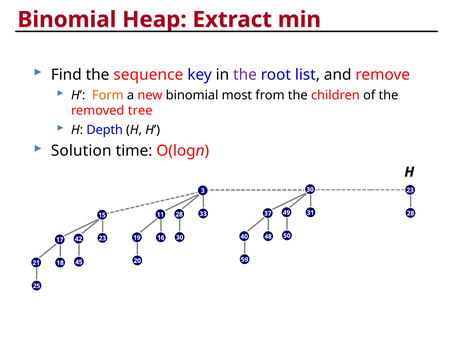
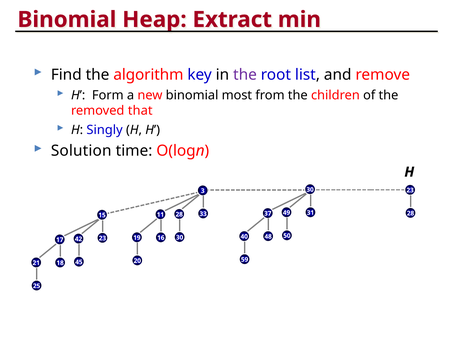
sequence: sequence -> algorithm (148, 75)
Form colour: orange -> black (108, 95)
tree: tree -> that (140, 111)
Depth: Depth -> Singly (105, 130)
